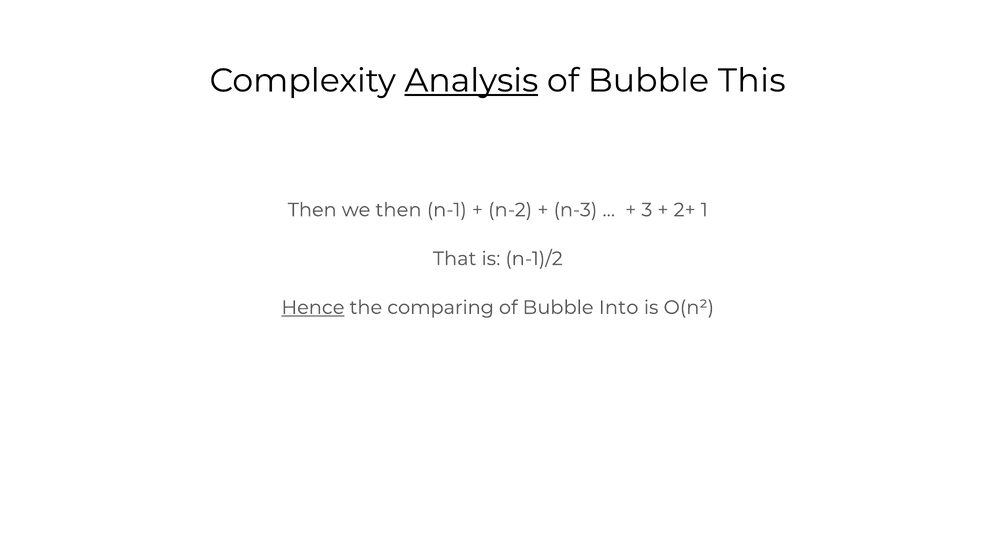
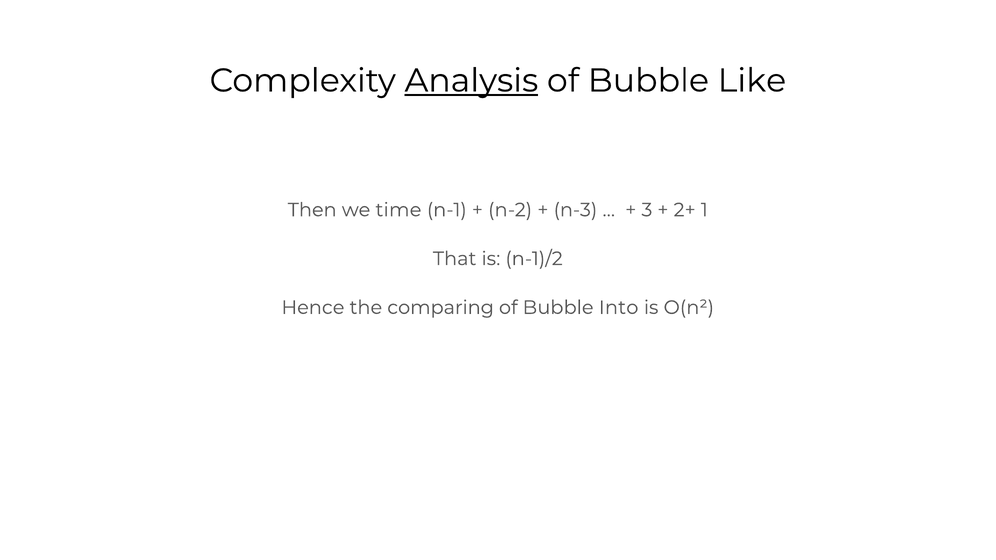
This: This -> Like (752, 81)
we then: then -> time (398, 210)
Hence underline: present -> none (313, 308)
